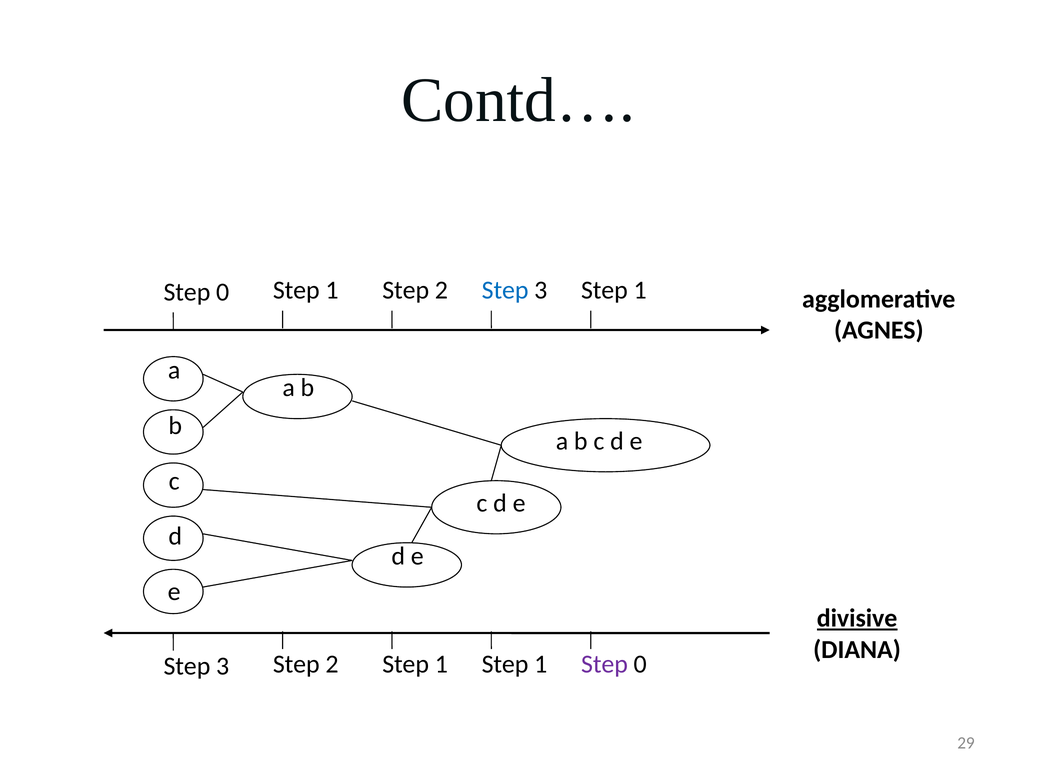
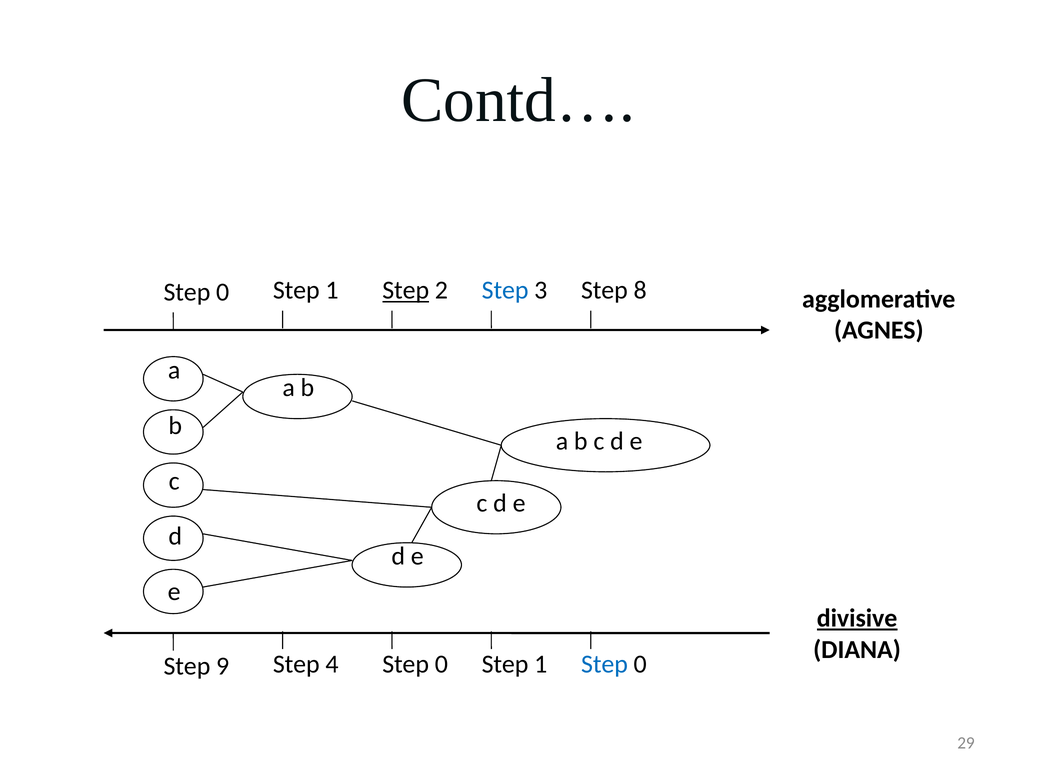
Step underline: none -> present (406, 290)
3 Step 1: 1 -> 8 (640, 290)
3: 3 -> 9 (223, 666)
2: 2 -> 4 (332, 664)
1: 1 -> 0 (441, 664)
Step colour: purple -> blue (604, 664)
